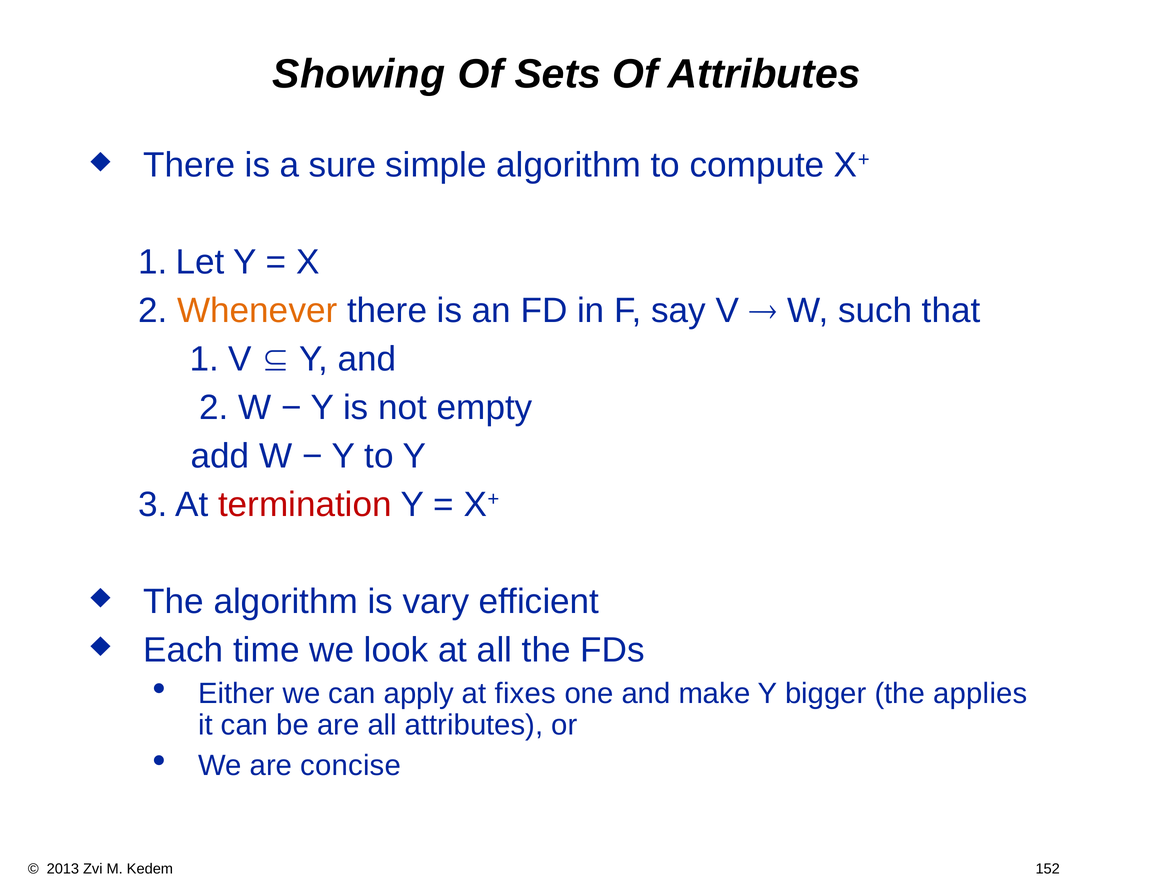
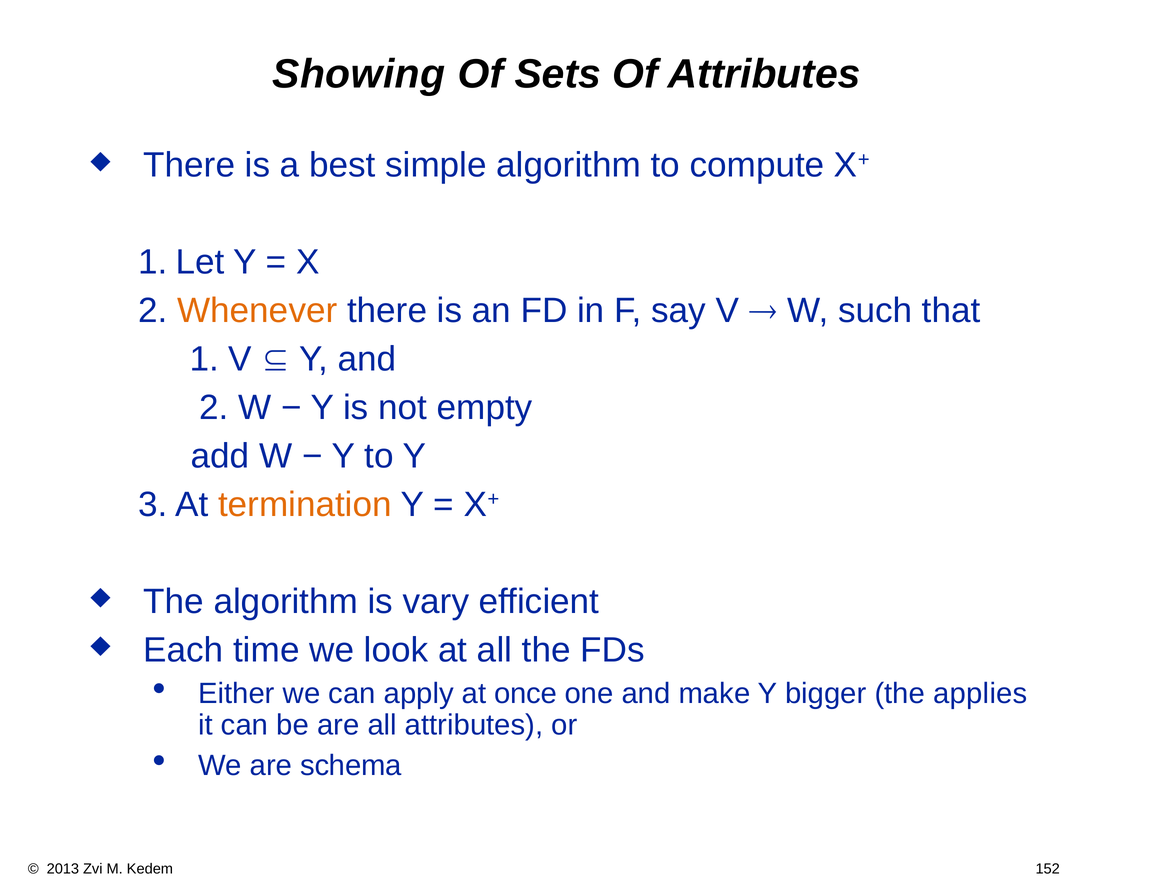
sure: sure -> best (342, 165)
termination colour: red -> orange (305, 504)
fixes: fixes -> once (526, 693)
concise: concise -> schema (351, 765)
